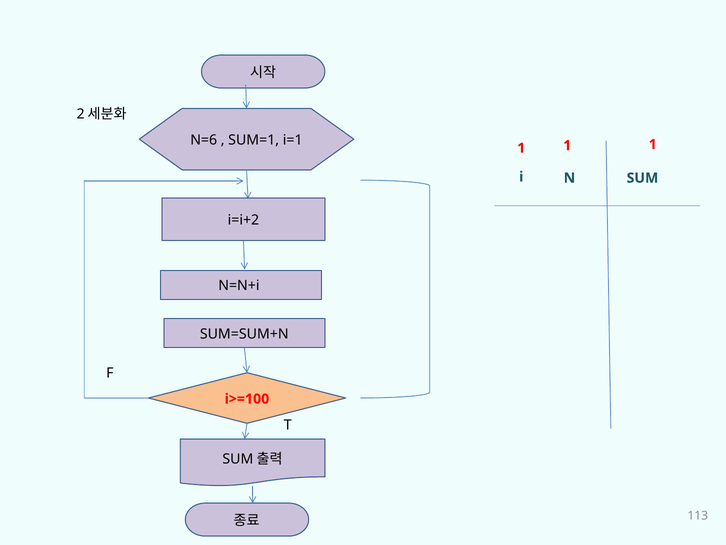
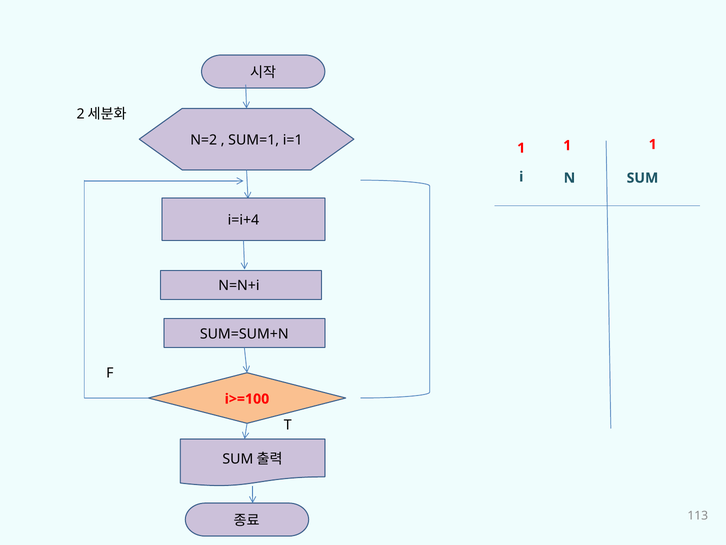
N=6: N=6 -> N=2 (204, 140)
i=i+2: i=i+2 -> i=i+4 (243, 220)
